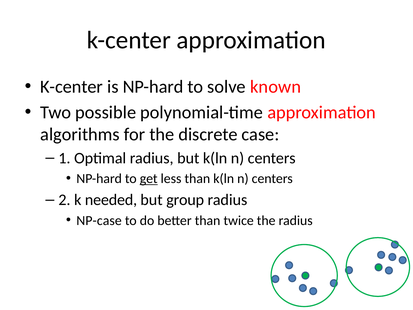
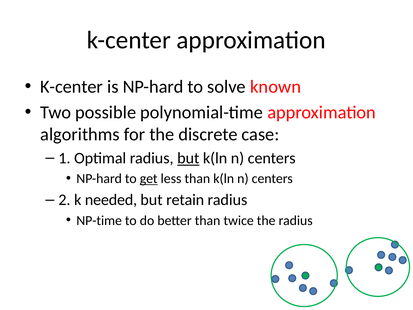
but underline: none -> present (188, 158)
group: group -> retain (185, 200)
NP-case: NP-case -> NP-time (99, 220)
